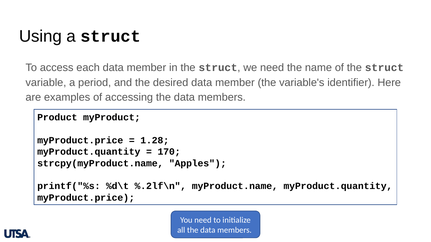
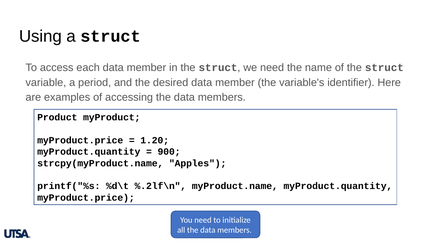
1.28: 1.28 -> 1.20 (155, 141)
170: 170 -> 900 (169, 152)
